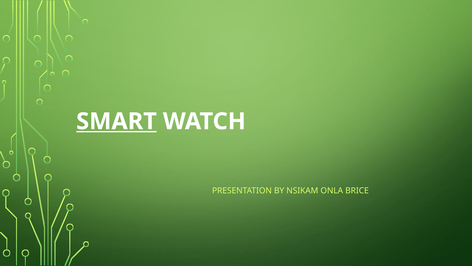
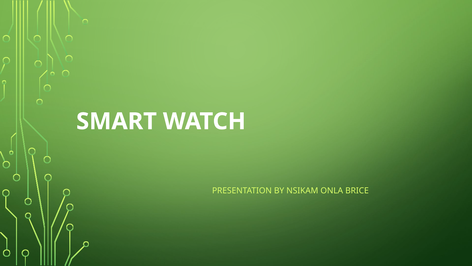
SMART underline: present -> none (116, 121)
